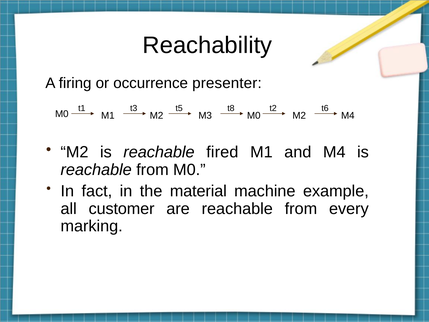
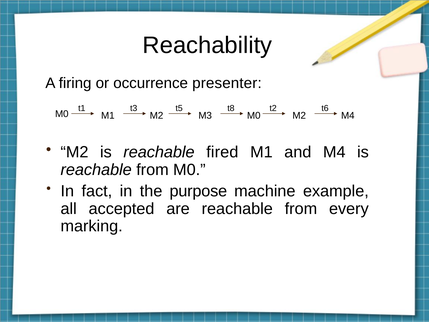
material: material -> purpose (198, 191)
customer: customer -> accepted (122, 209)
